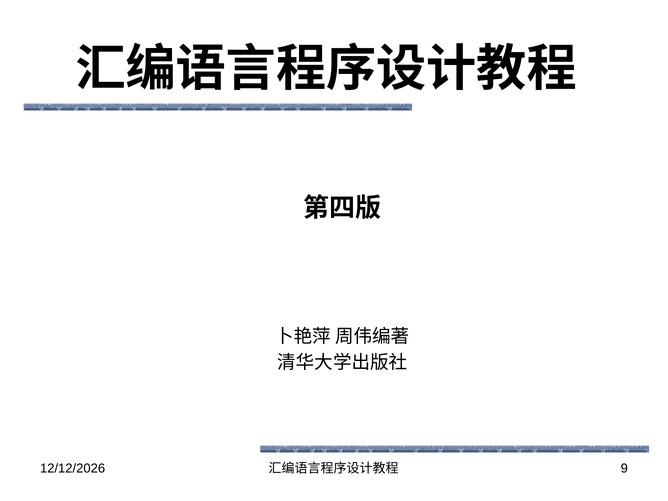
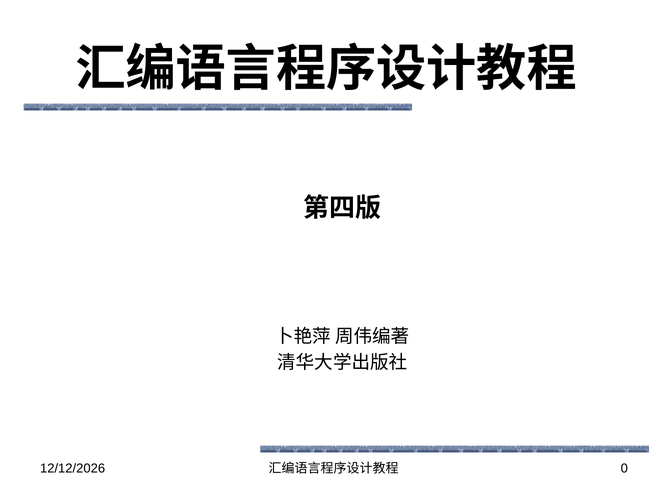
9: 9 -> 0 (624, 468)
